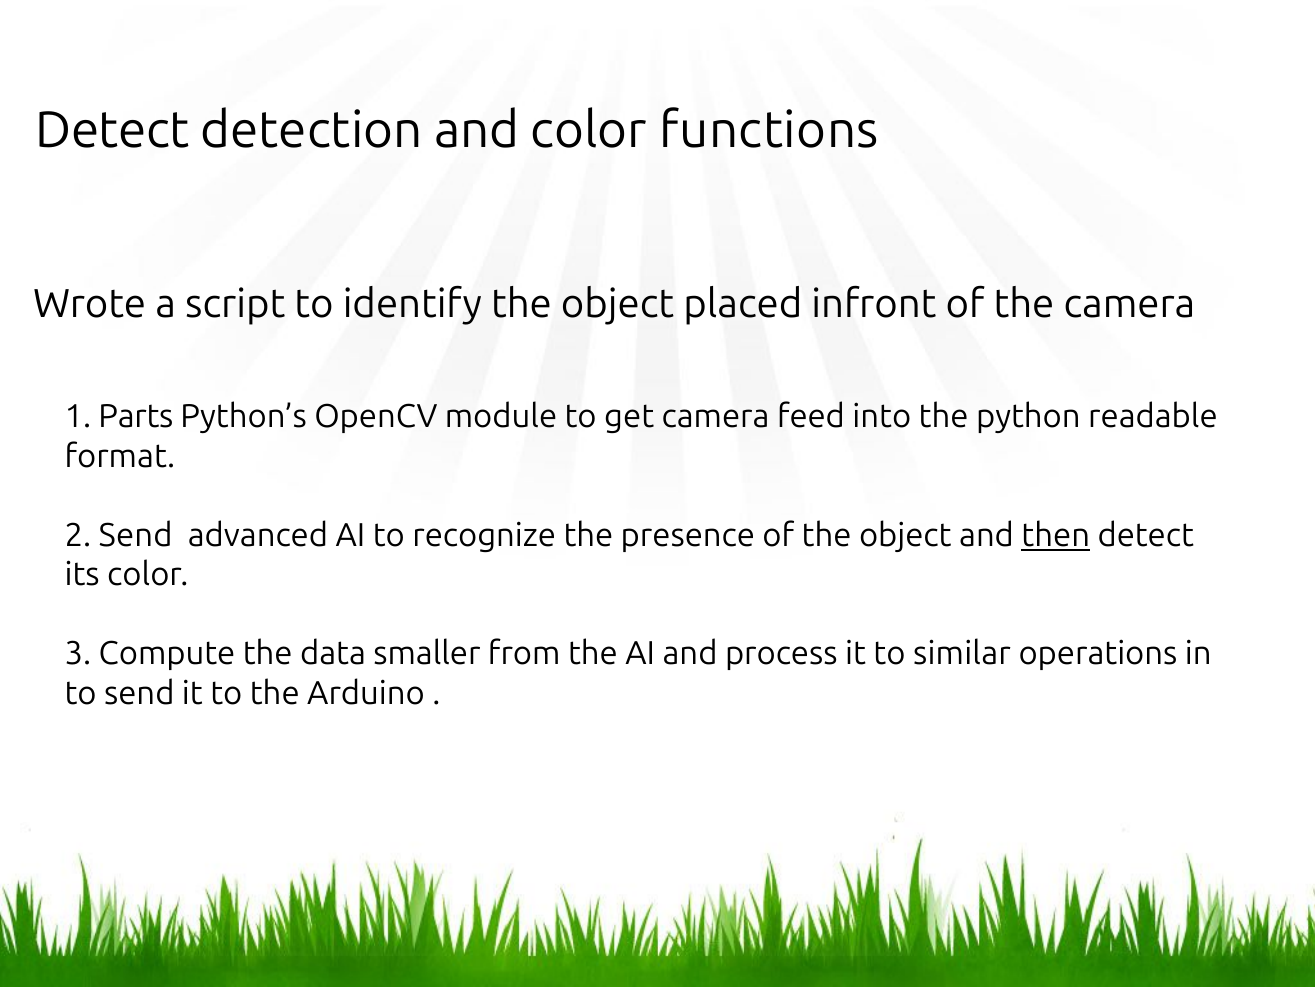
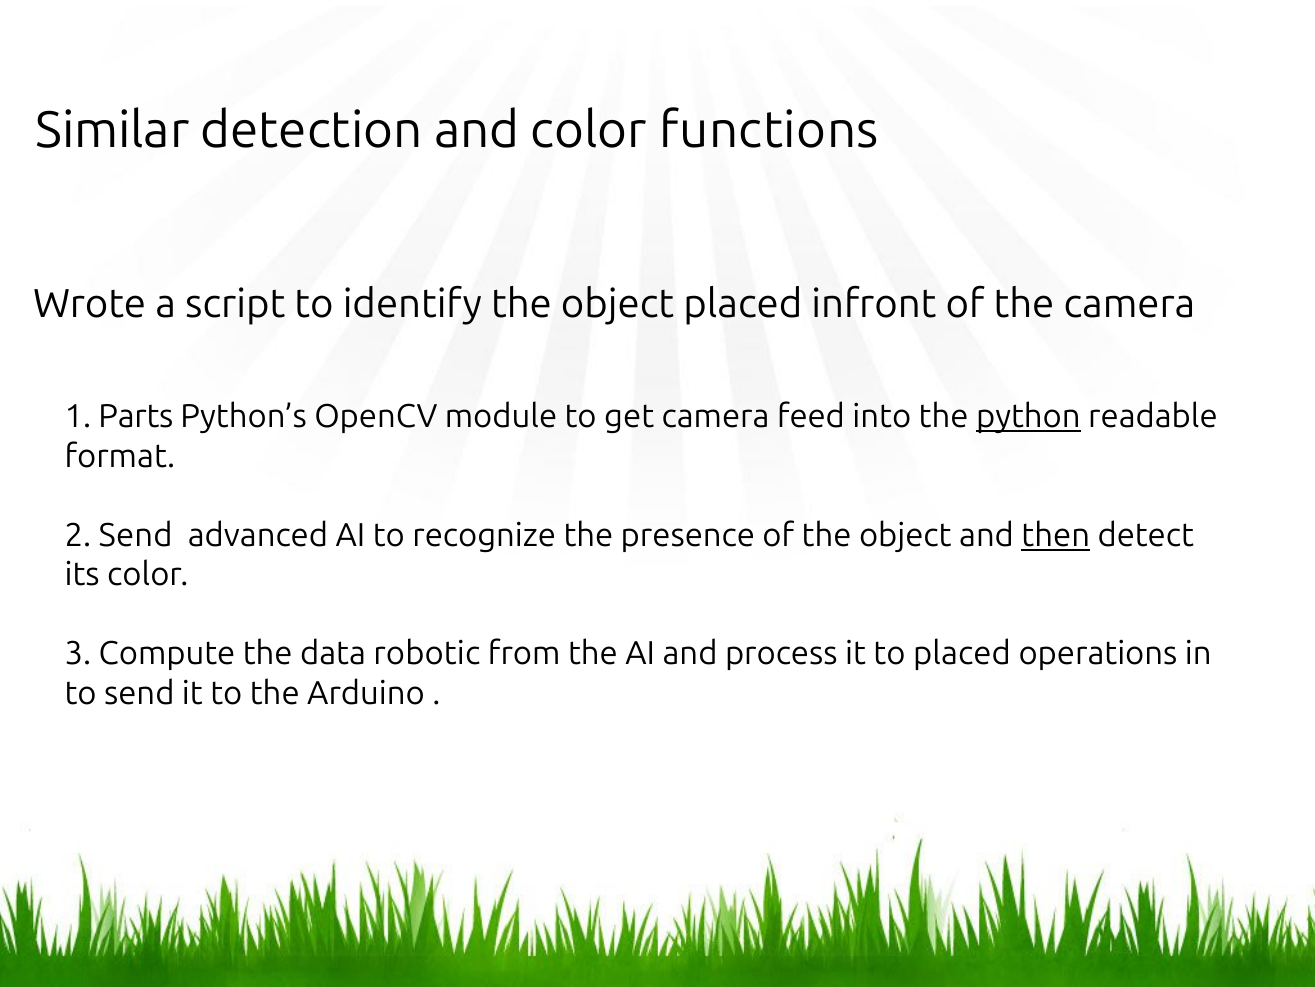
Detect: Detect -> Similar (113, 131)
python underline: none -> present (1028, 417)
smaller: smaller -> robotic (427, 653)
to similar: similar -> placed (962, 653)
